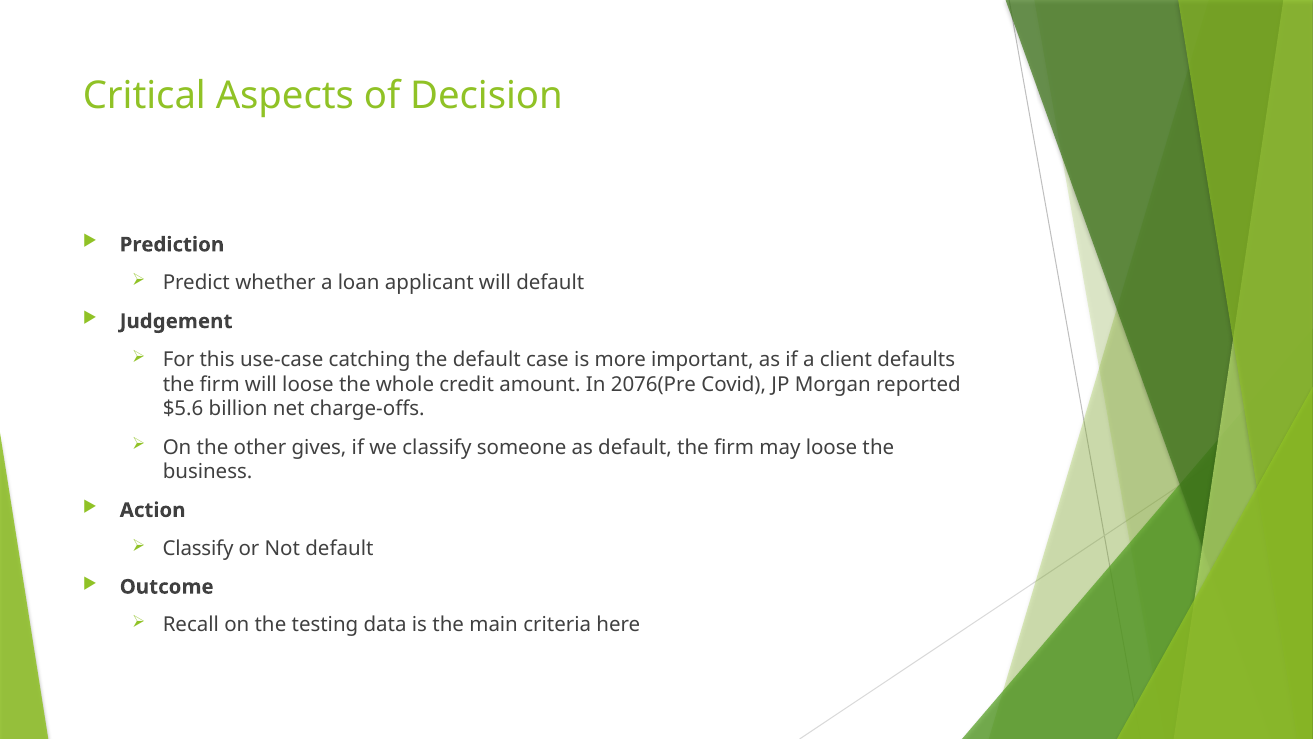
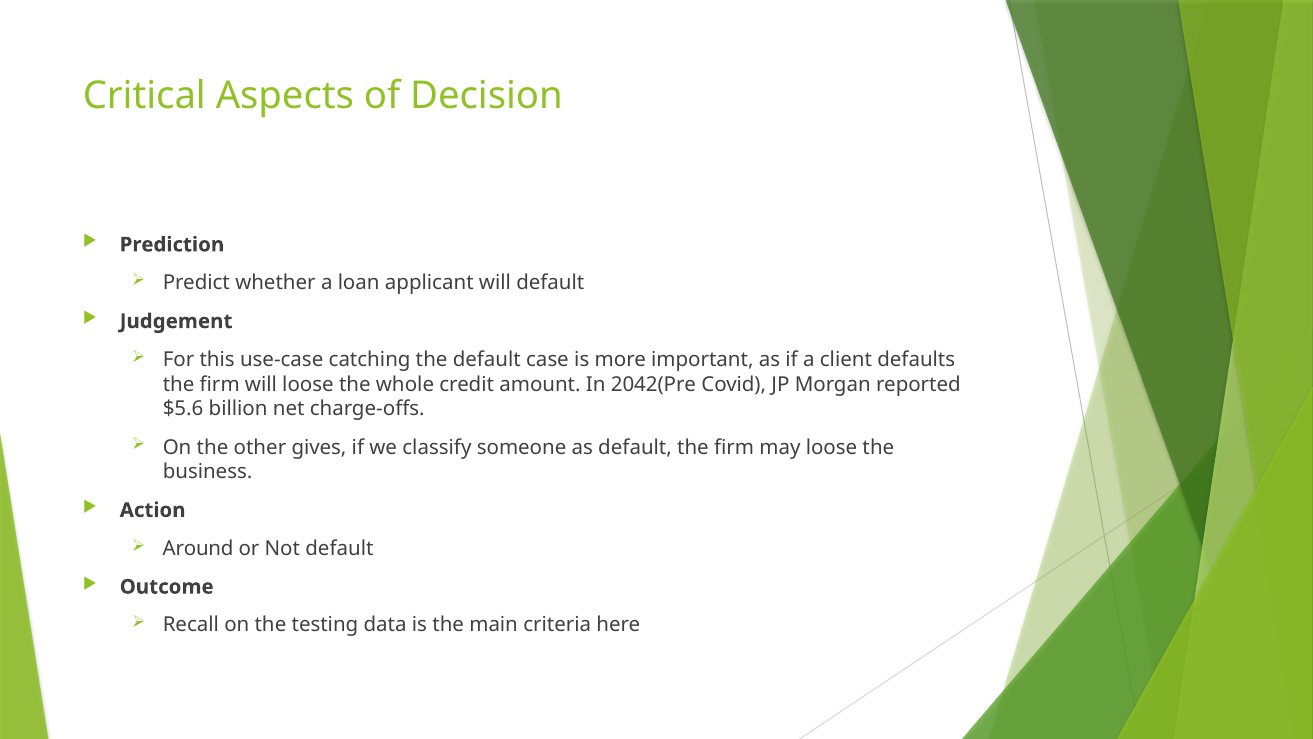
2076(Pre: 2076(Pre -> 2042(Pre (653, 384)
Classify: Classify -> Around (198, 548)
